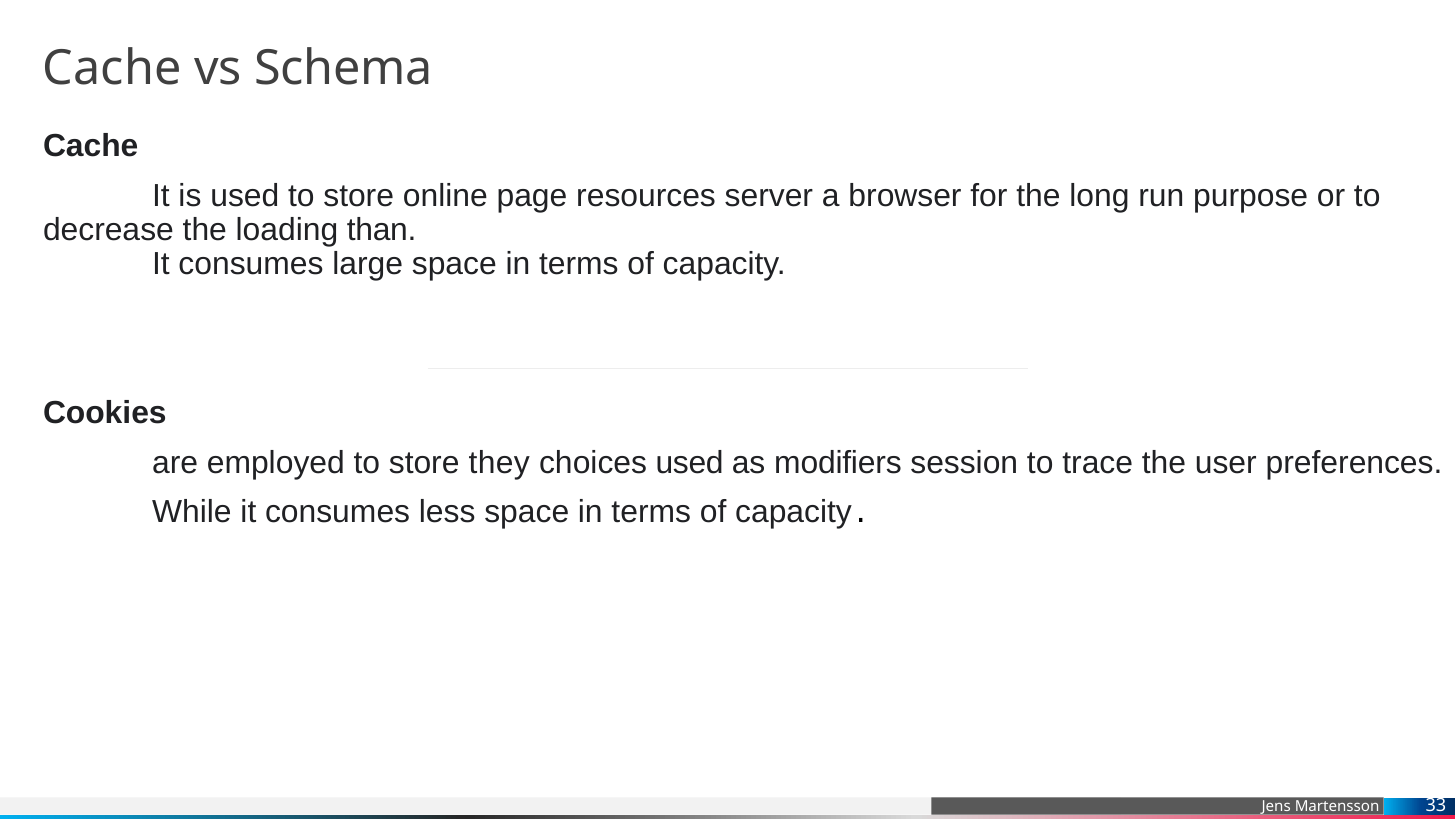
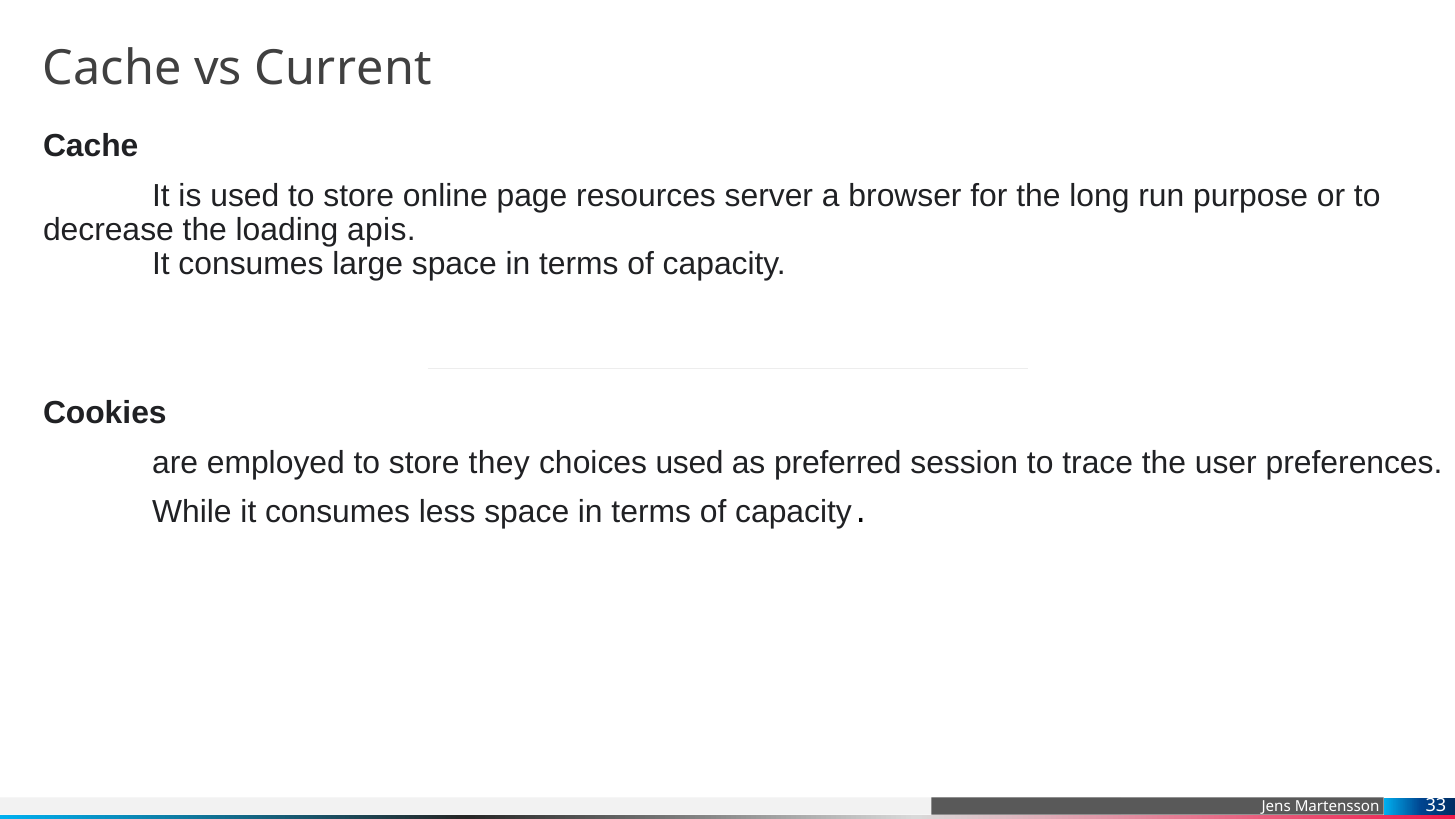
Schema: Schema -> Current (343, 69)
than: than -> apis (381, 230)
modifiers: modifiers -> preferred (838, 462)
